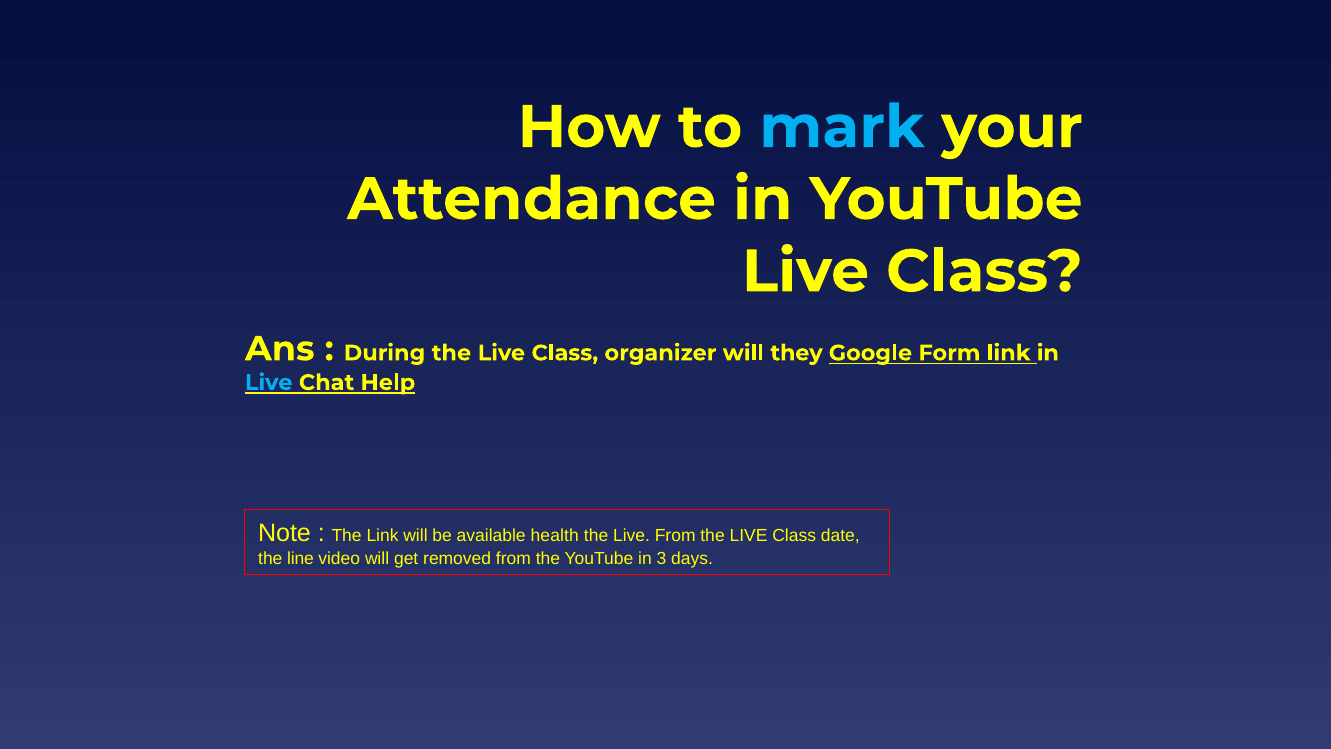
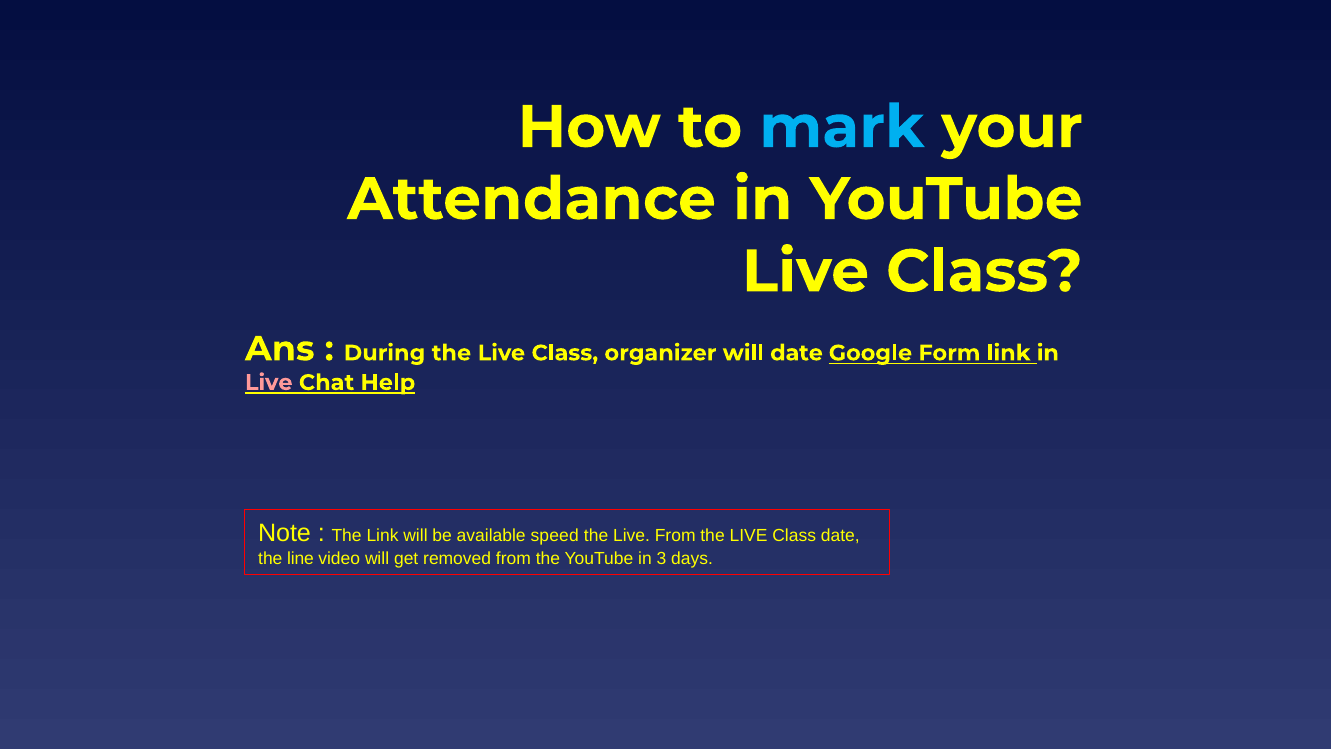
will they: they -> date (797, 353)
Live colour: light blue -> pink (269, 382)
health: health -> speed (555, 536)
